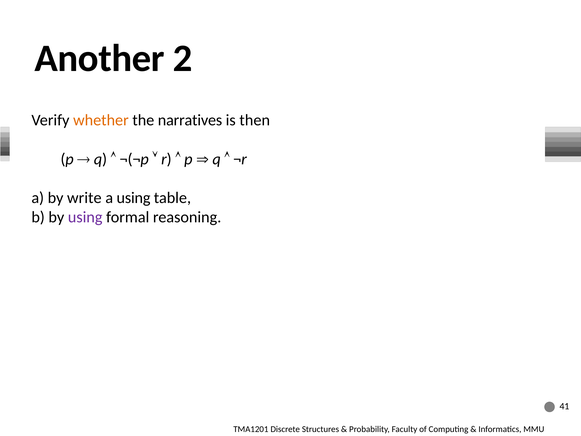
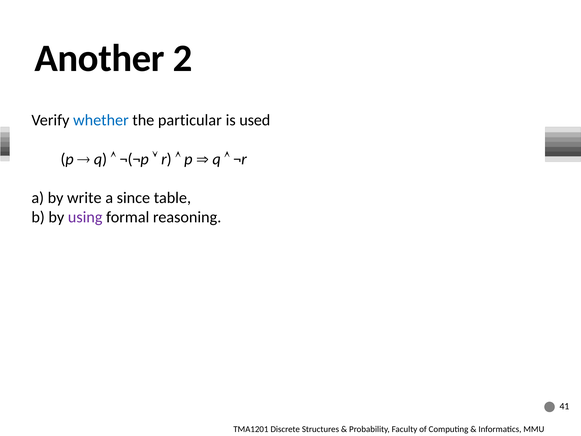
whether colour: orange -> blue (101, 120)
narratives: narratives -> particular (190, 120)
then: then -> used (255, 120)
a using: using -> since (133, 198)
